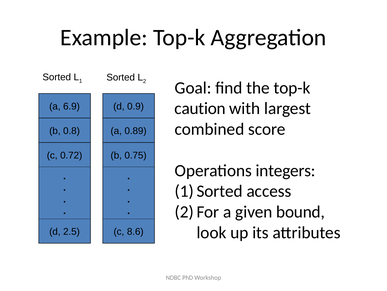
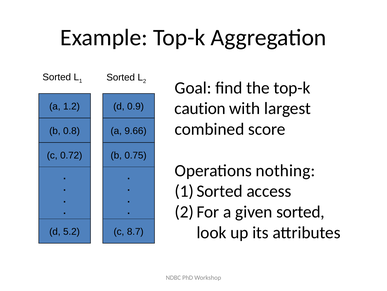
6.9: 6.9 -> 1.2 (72, 106)
0.89: 0.89 -> 9.66 (136, 131)
integers: integers -> nothing (285, 170)
given bound: bound -> sorted (300, 211)
2.5: 2.5 -> 5.2 (72, 231)
8.6: 8.6 -> 8.7 (135, 231)
